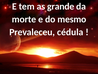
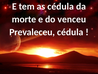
as grande: grande -> cédula (61, 6)
mesmo: mesmo -> venceu (72, 19)
